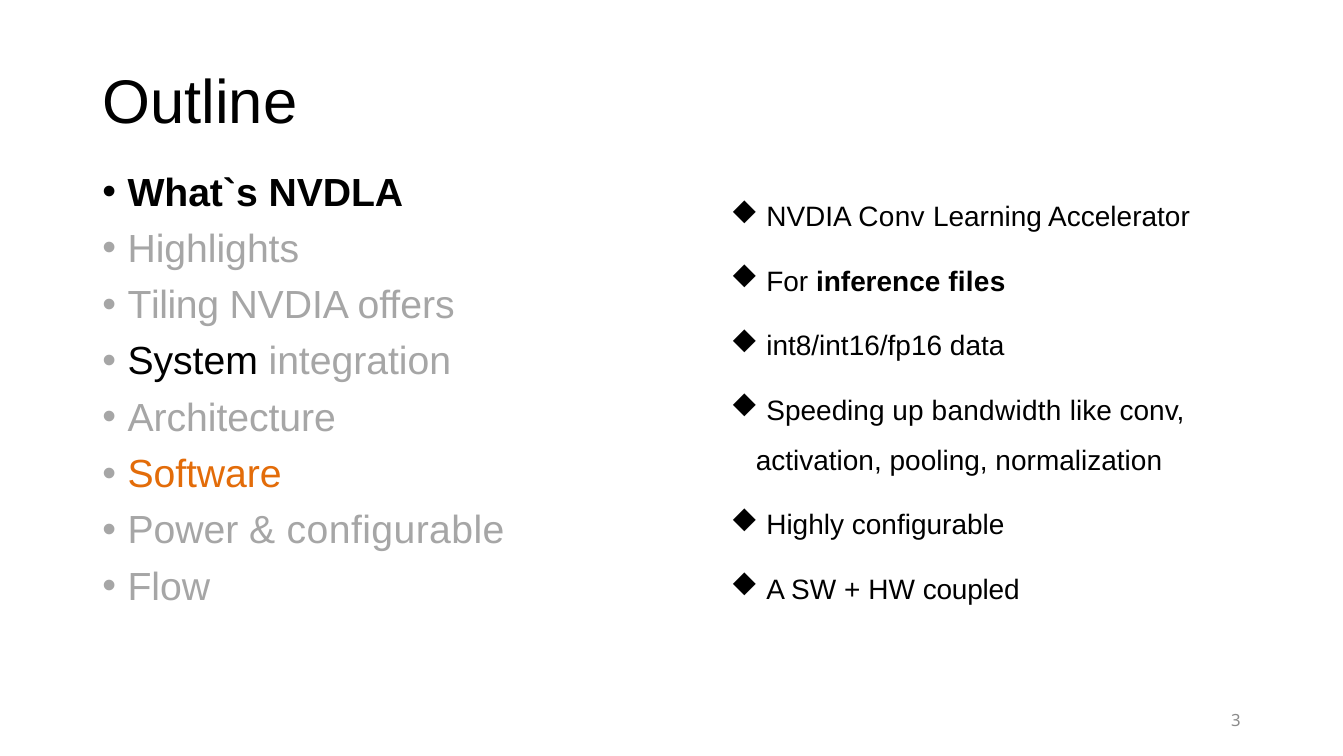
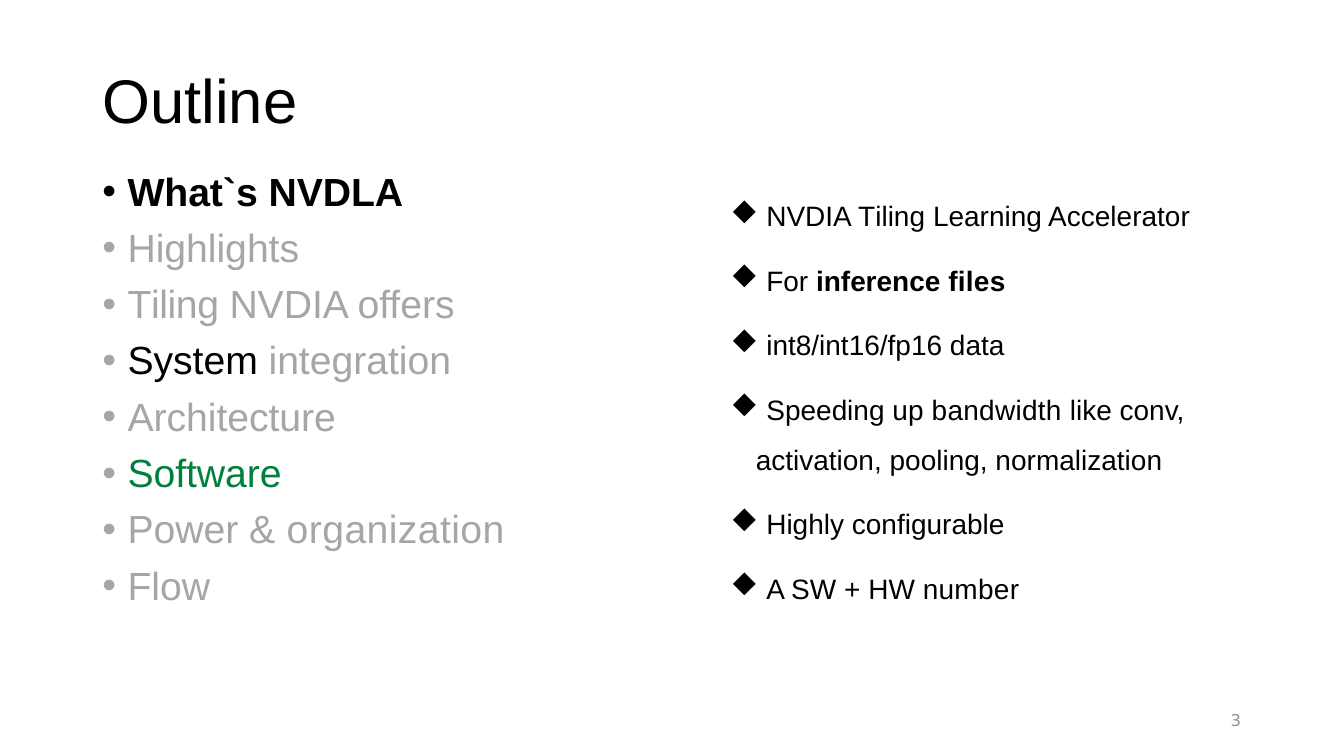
NVDIA Conv: Conv -> Tiling (892, 217)
Software colour: orange -> green (205, 474)
configurable: configurable -> organization (396, 530)
coupled: coupled -> number (971, 590)
